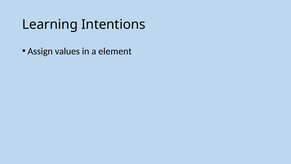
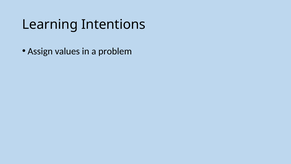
element: element -> problem (115, 51)
